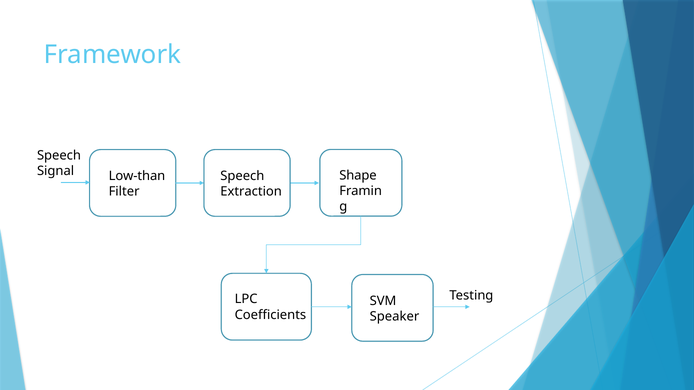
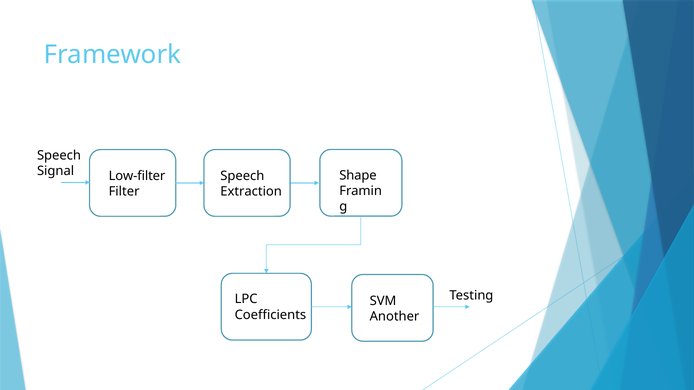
Low-than: Low-than -> Low-filter (137, 176)
Speaker: Speaker -> Another (395, 317)
